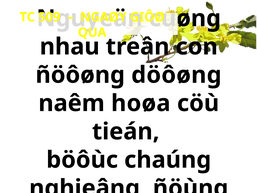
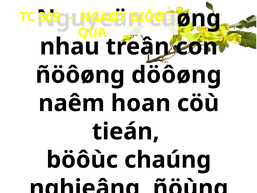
hoøa: hoøa -> hoan (141, 103)
